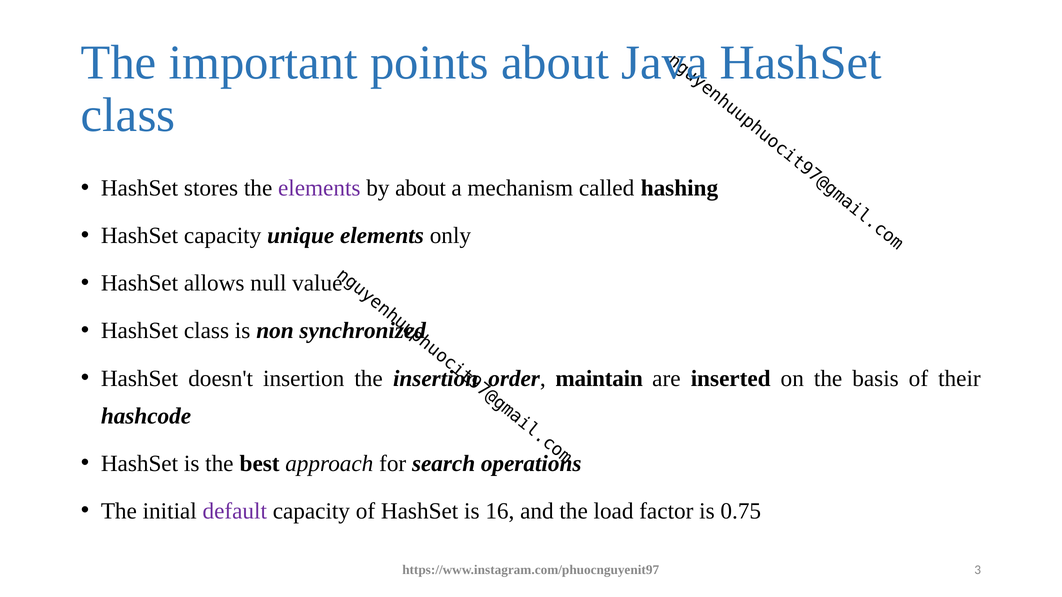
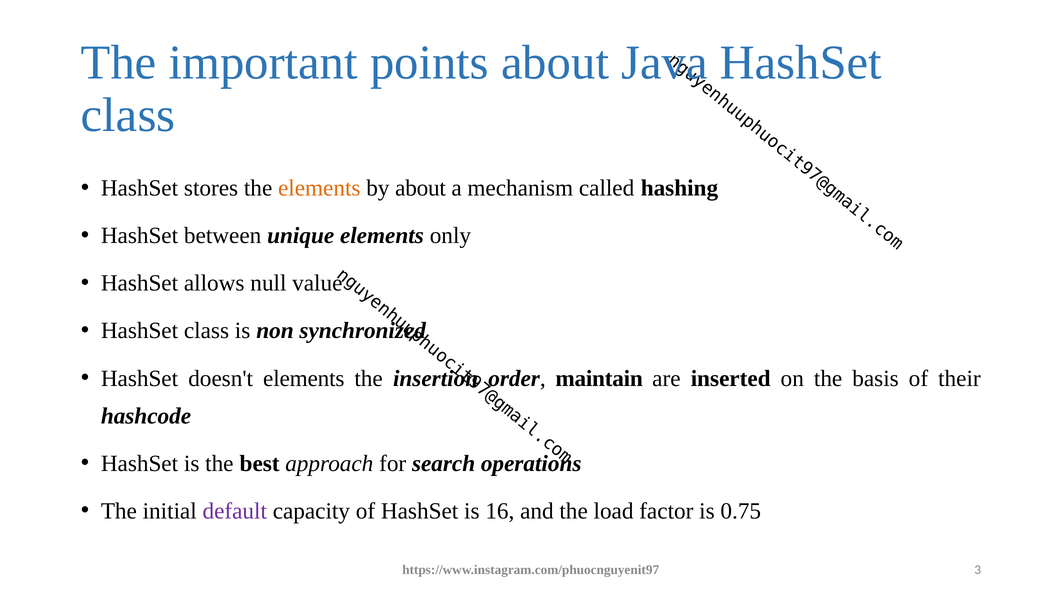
elements colour: purple -> orange (319, 188)
HashSet capacity: capacity -> between (223, 236)
doesn't insertion: insertion -> elements (304, 379)
